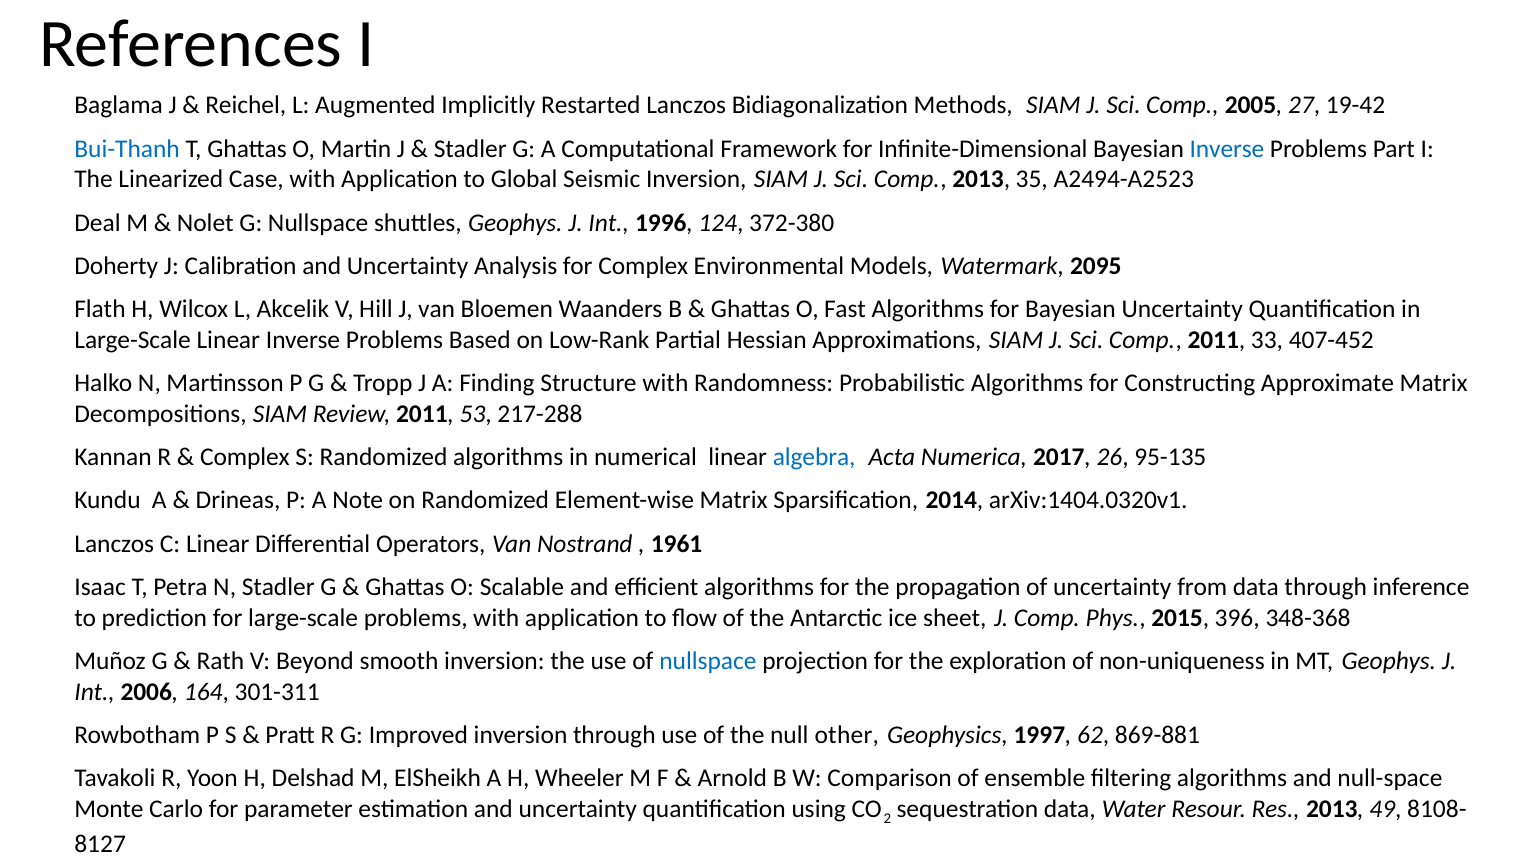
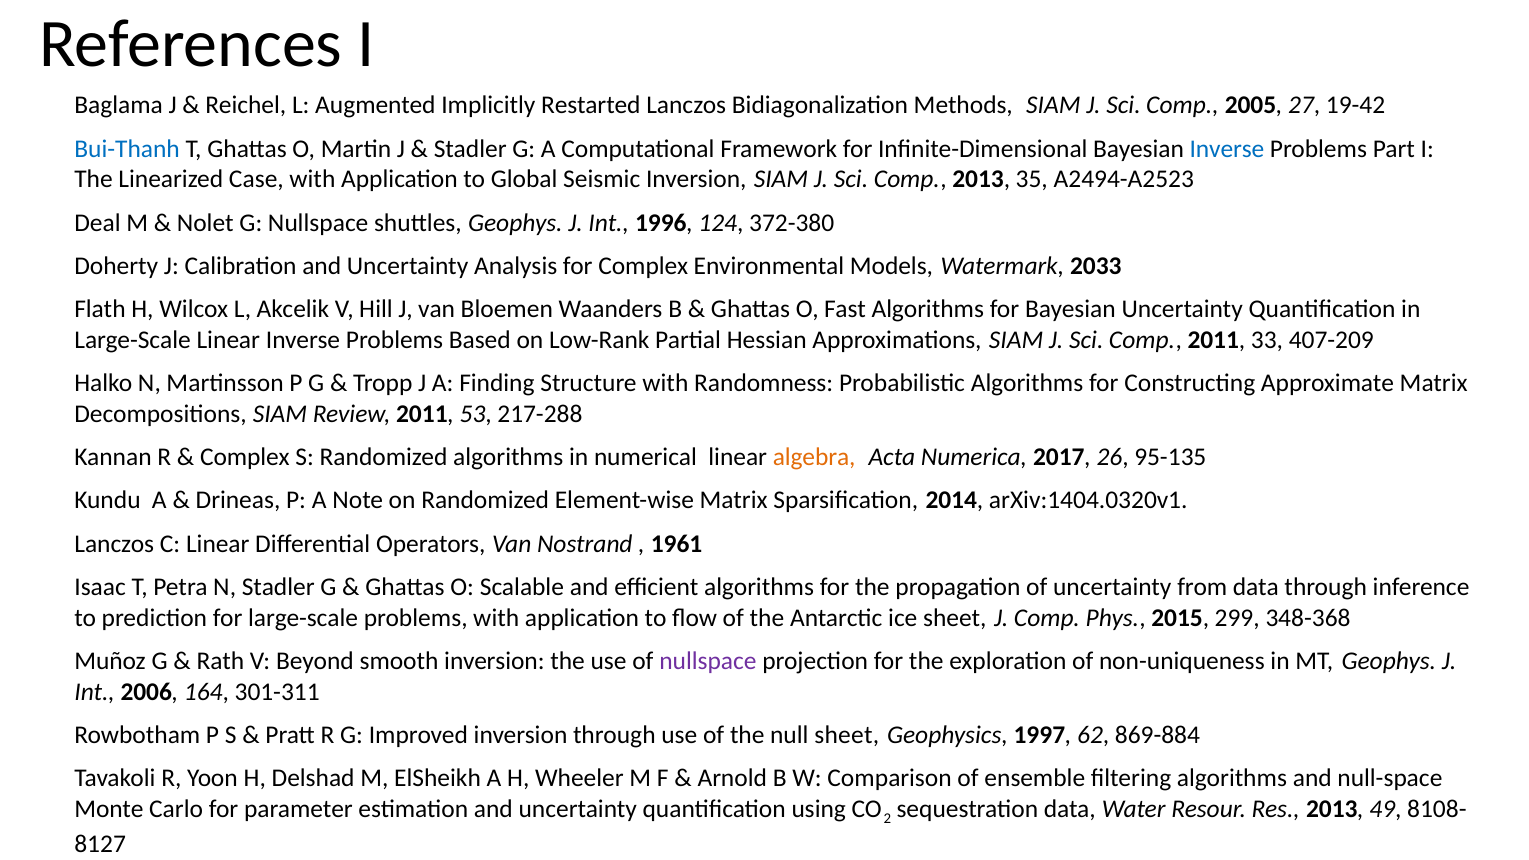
2095: 2095 -> 2033 (1096, 266)
407-452: 407-452 -> 407-209 (1331, 340)
algebra colour: blue -> orange (814, 457)
396: 396 -> 299 (1237, 618)
nullspace colour: blue -> purple (708, 661)
null other: other -> sheet (847, 735)
869-881: 869-881 -> 869-884 (1157, 735)
